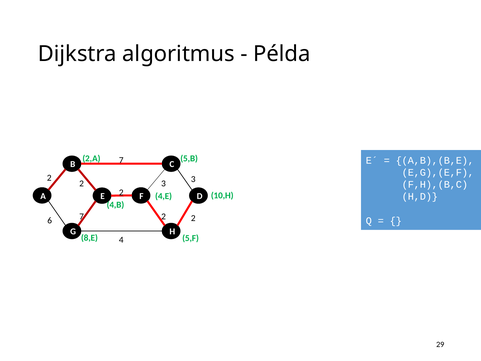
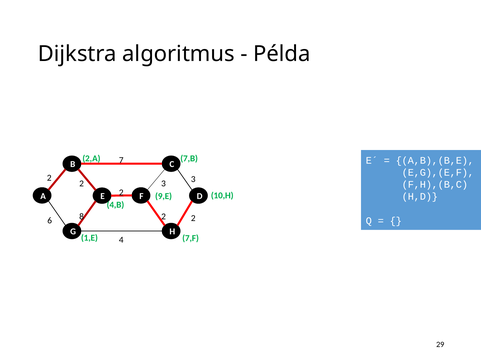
5,B: 5,B -> 7,B (189, 158)
4,E: 4,E -> 9,E (164, 196)
6 7: 7 -> 8 (82, 217)
8,E: 8,E -> 1,E (89, 238)
5,F: 5,F -> 7,F (191, 238)
